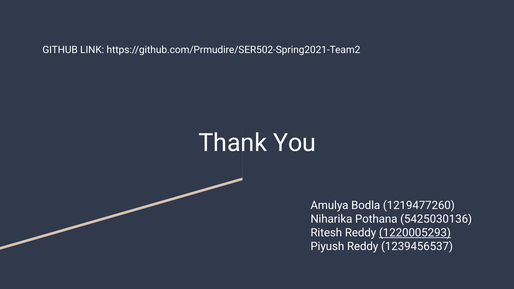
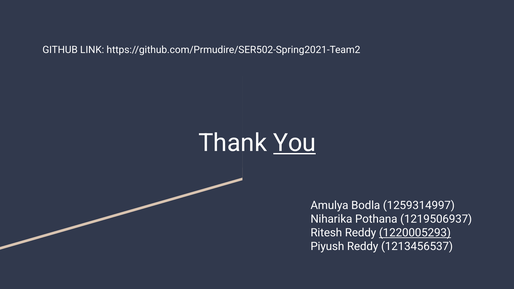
You underline: none -> present (295, 143)
1219477260: 1219477260 -> 1259314997 (419, 206)
5425030136: 5425030136 -> 1219506937 (436, 219)
1239456537: 1239456537 -> 1213456537 (417, 247)
